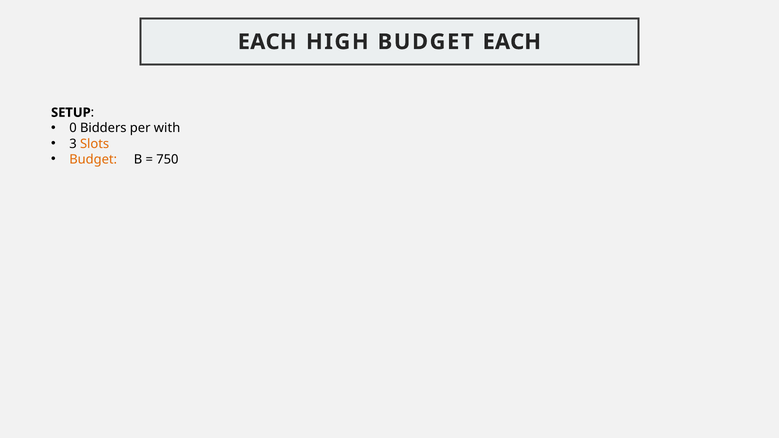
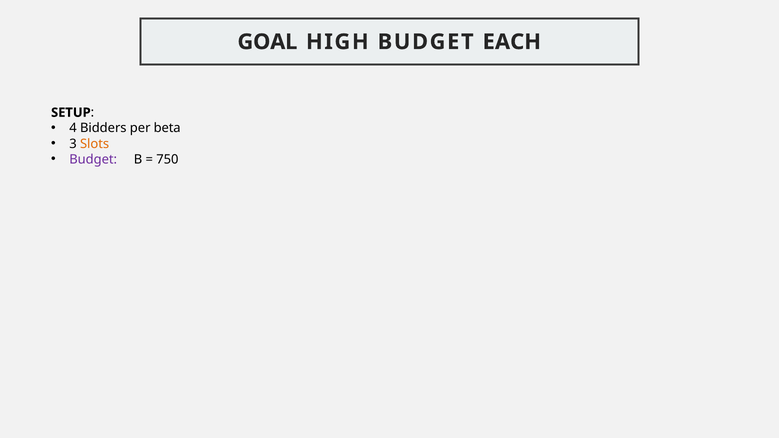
EACH: EACH -> GOAL (267, 42)
0: 0 -> 4 (73, 128)
with: with -> beta (167, 128)
Budget colour: orange -> purple (93, 159)
